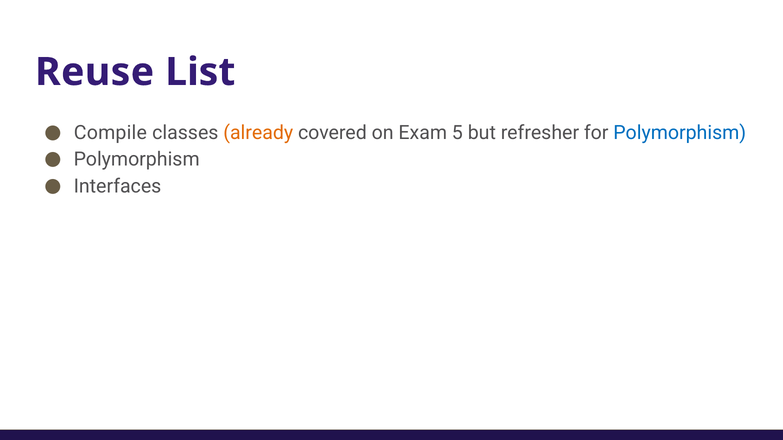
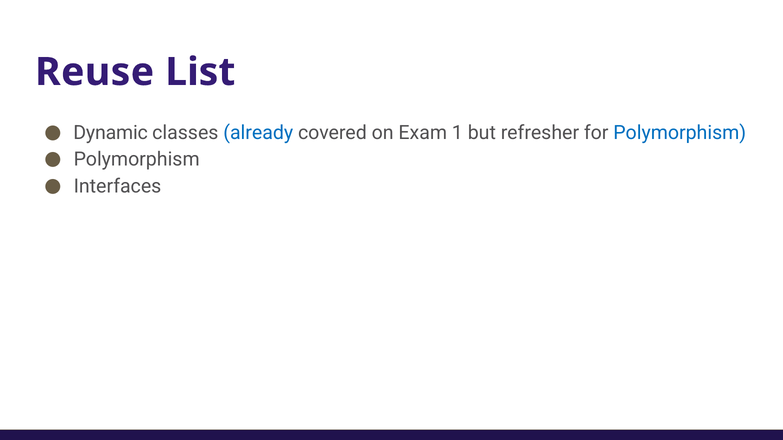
Compile: Compile -> Dynamic (111, 133)
already colour: orange -> blue (258, 133)
5: 5 -> 1 (457, 133)
